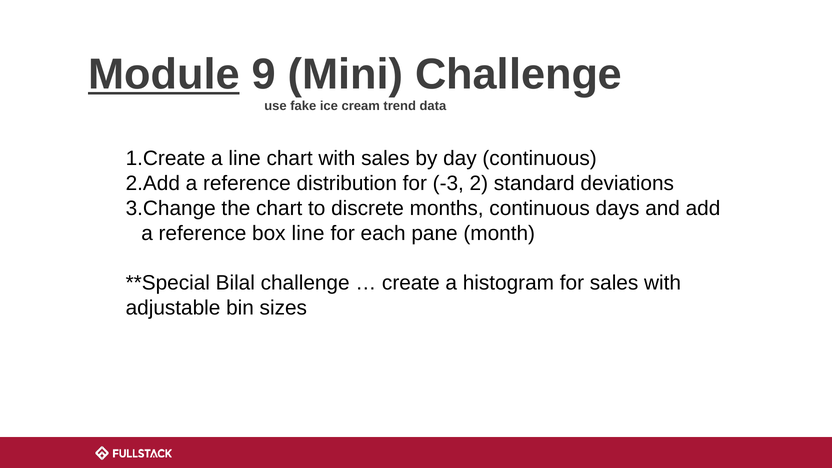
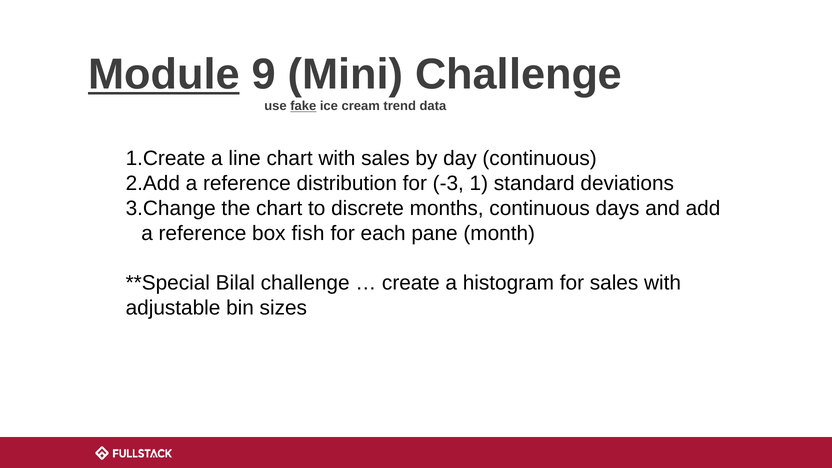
fake underline: none -> present (303, 106)
2: 2 -> 1 (479, 183)
box line: line -> fish (308, 233)
